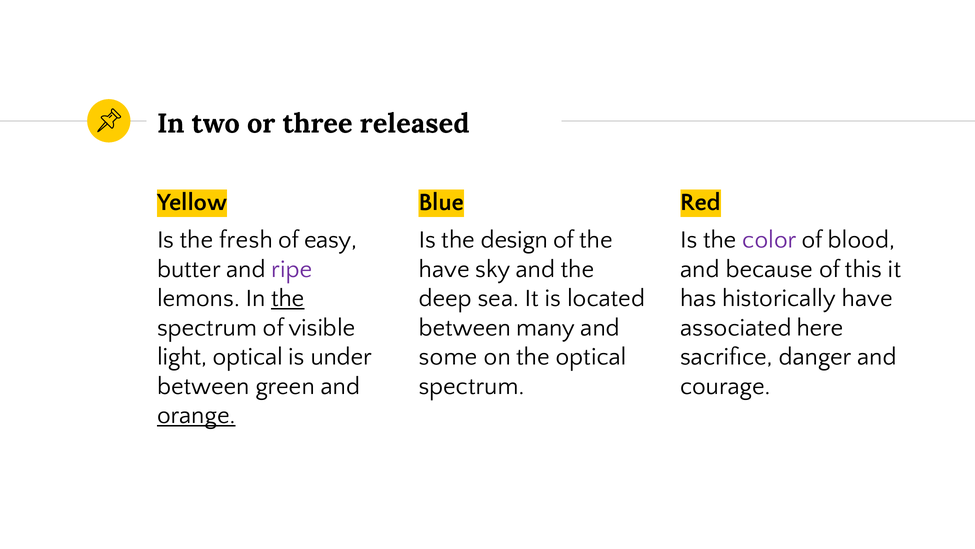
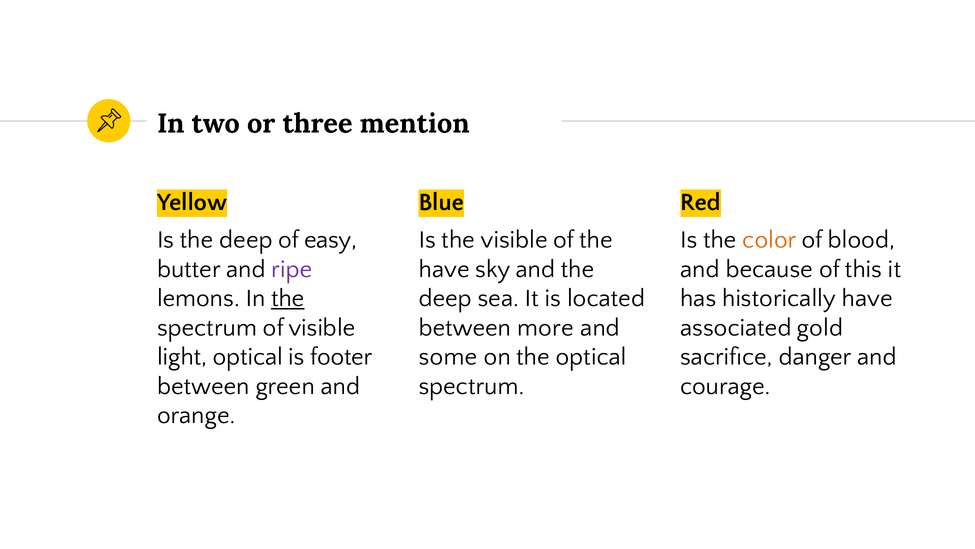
released: released -> mention (415, 123)
Is the fresh: fresh -> deep (246, 240)
the design: design -> visible (514, 240)
color colour: purple -> orange (769, 240)
many: many -> more (545, 327)
here: here -> gold (820, 327)
under: under -> footer (341, 357)
orange underline: present -> none (196, 415)
